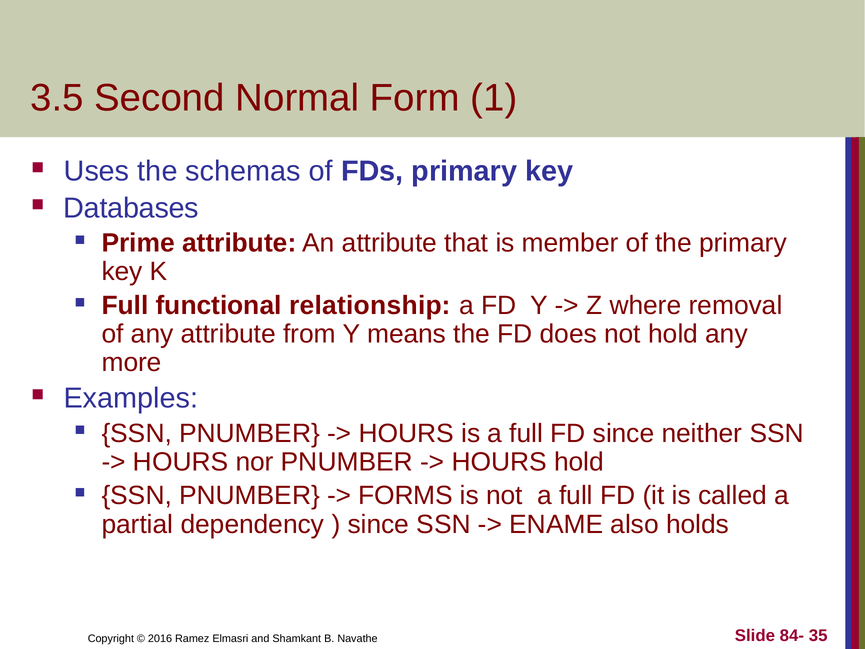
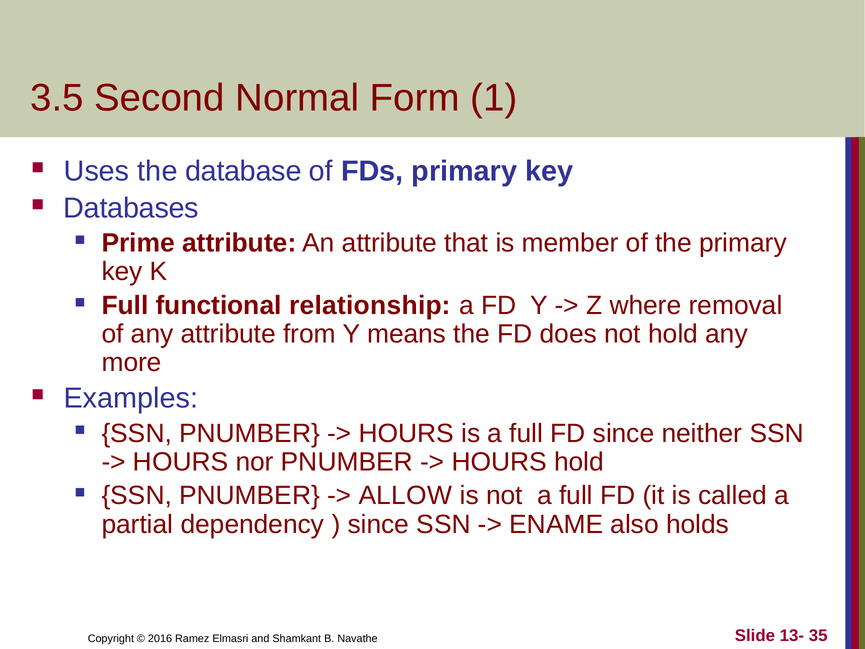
schemas: schemas -> database (243, 171)
FORMS: FORMS -> ALLOW (405, 496)
84-: 84- -> 13- (792, 635)
